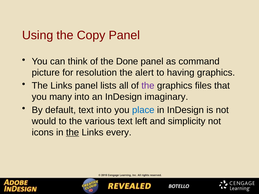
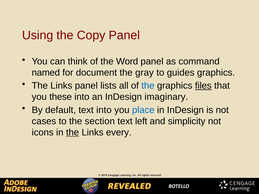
Done: Done -> Word (127, 62)
picture: picture -> named (46, 73)
resolution: resolution -> document (96, 73)
alert: alert -> gray (144, 73)
having: having -> guides (181, 73)
the colour: purple -> blue (148, 86)
files underline: none -> present (203, 86)
many: many -> these (61, 97)
would: would -> cases (44, 121)
various: various -> section (100, 121)
